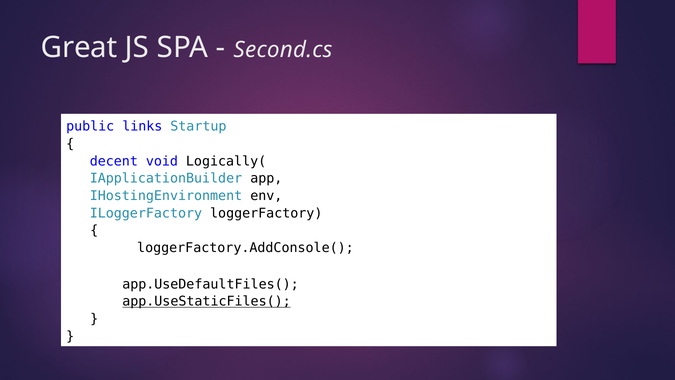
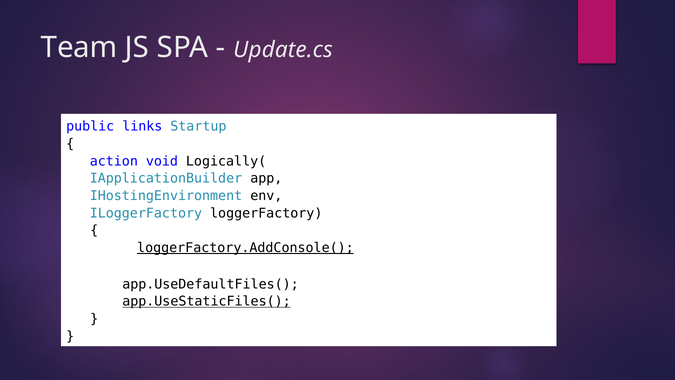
Great: Great -> Team (79, 47)
Second.cs: Second.cs -> Update.cs (283, 50)
decent: decent -> action (114, 161)
loggerFactory.AddConsole( underline: none -> present (245, 248)
